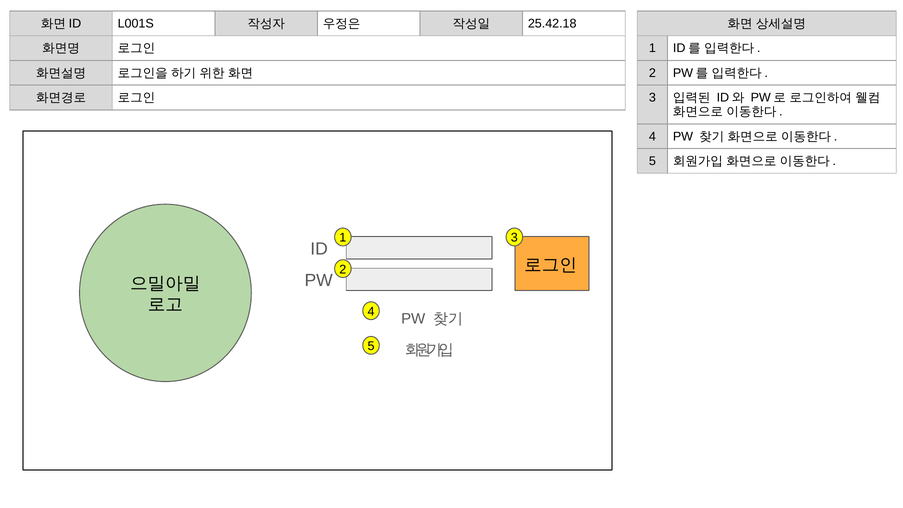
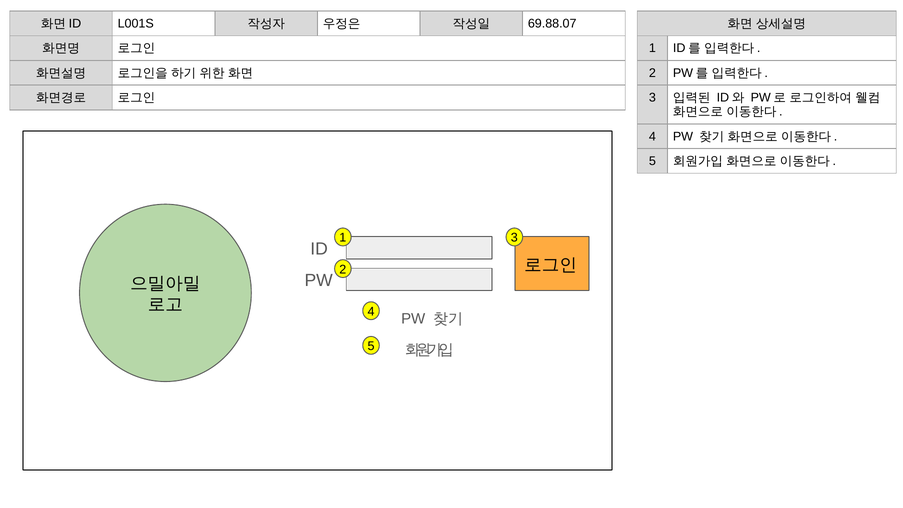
25.42.18: 25.42.18 -> 69.88.07 (552, 24)
